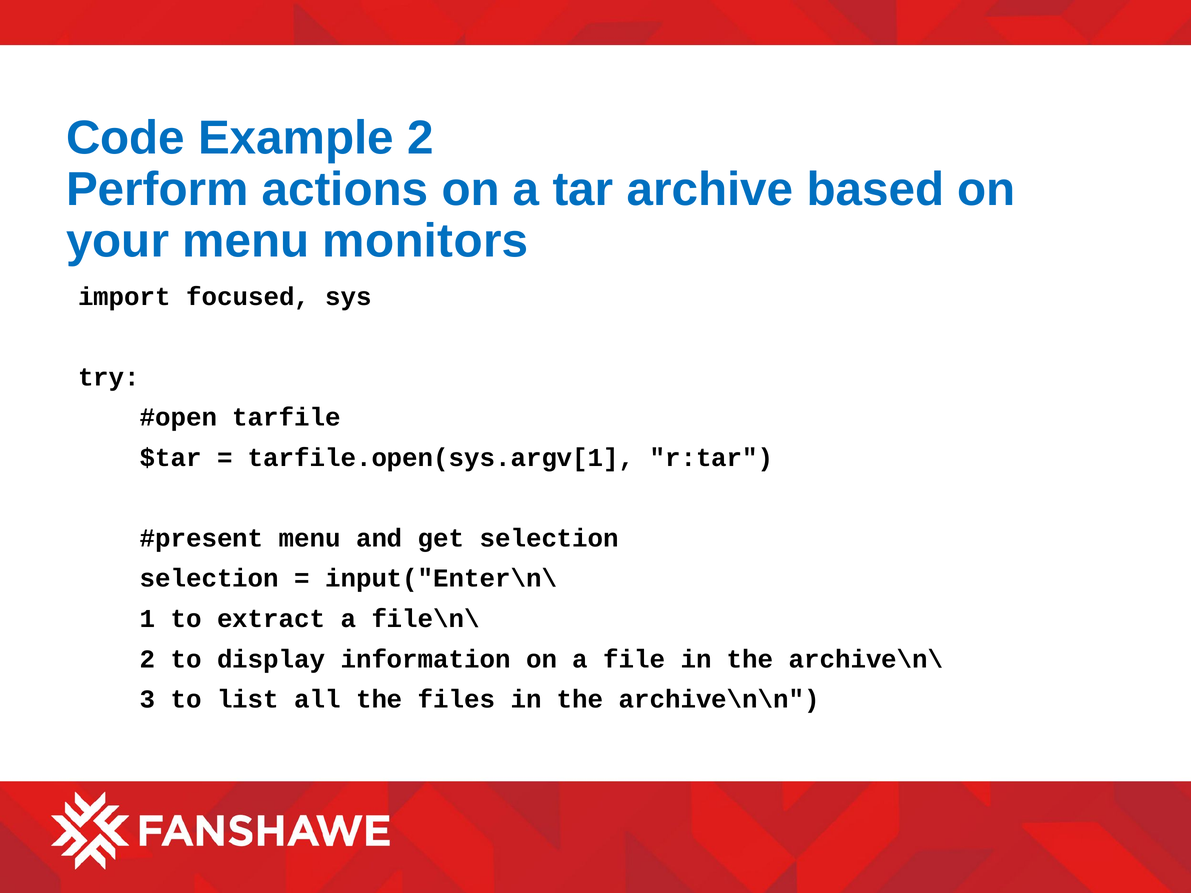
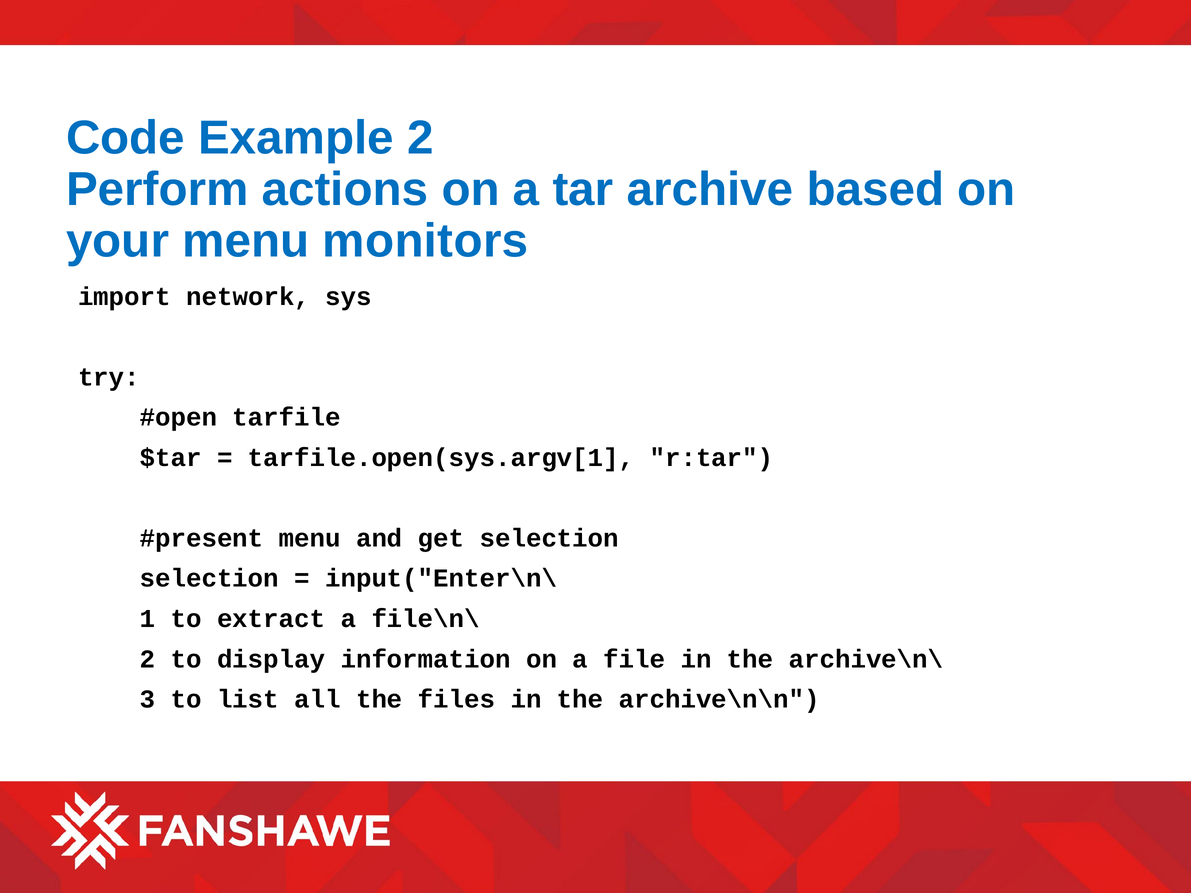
focused: focused -> network (248, 297)
